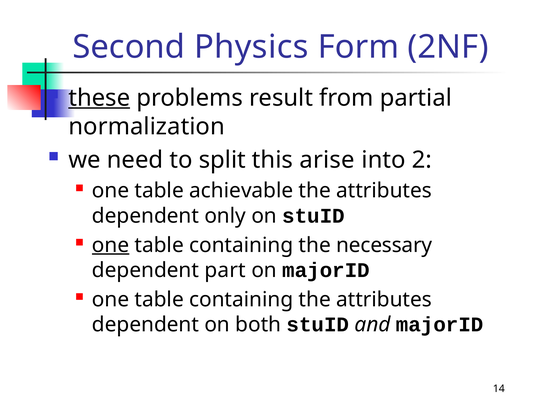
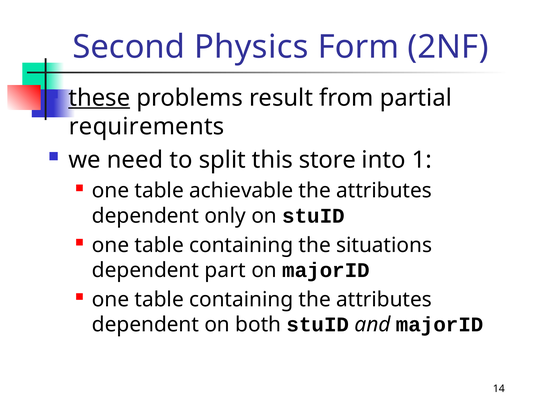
normalization: normalization -> requirements (147, 126)
arise: arise -> store (327, 160)
2: 2 -> 1 (422, 160)
one underline: present -> none (111, 245)
necessary: necessary -> situations (384, 245)
